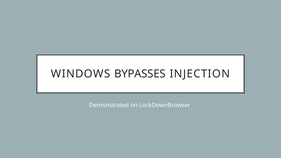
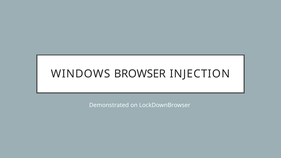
BYPASSES: BYPASSES -> BROWSER (140, 74)
